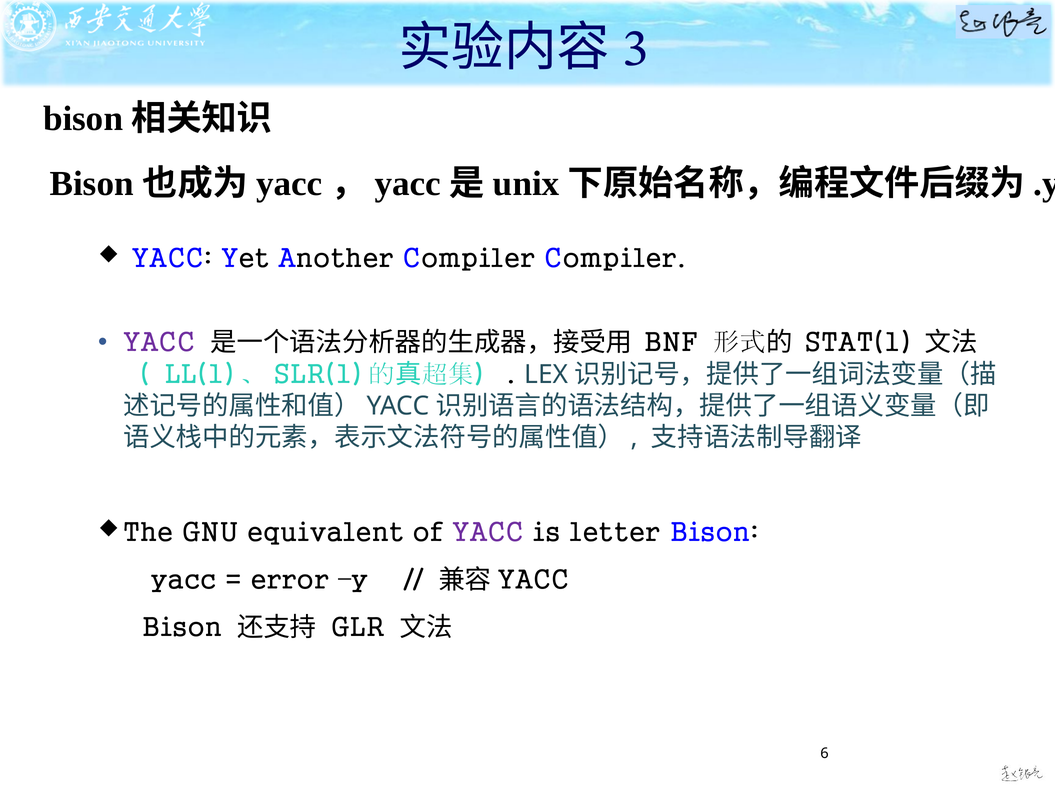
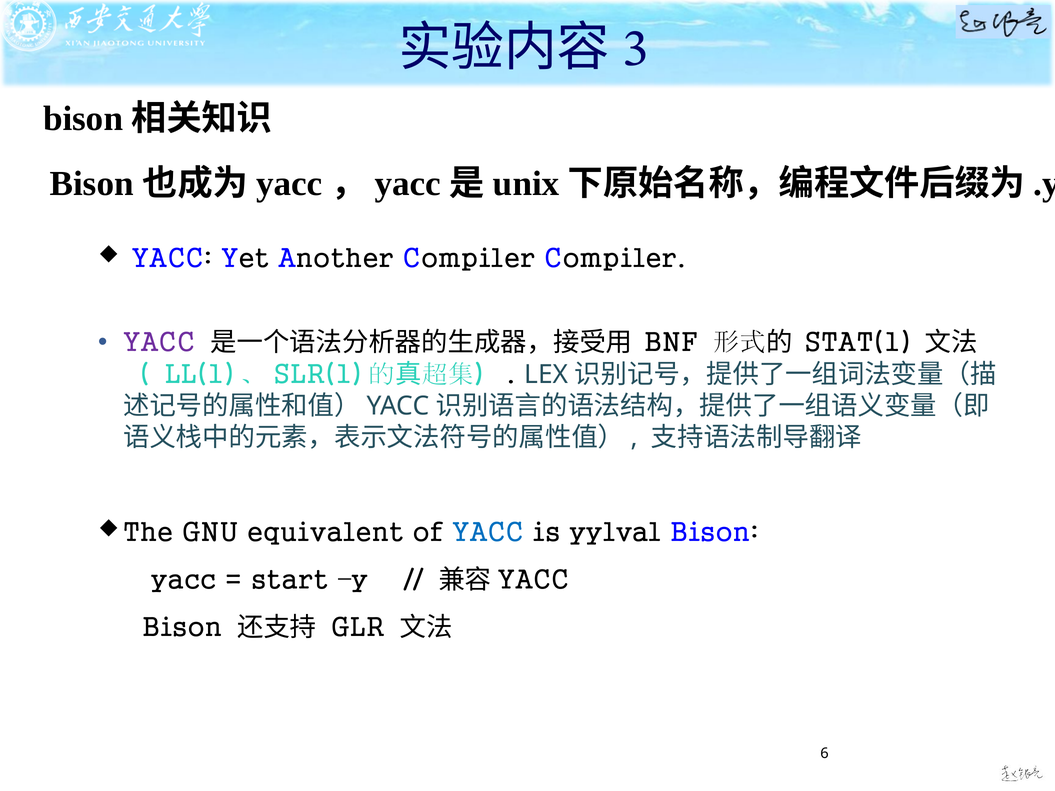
YACC colour: purple -> blue (488, 533)
letter: letter -> yylval (615, 533)
error: error -> start (290, 580)
